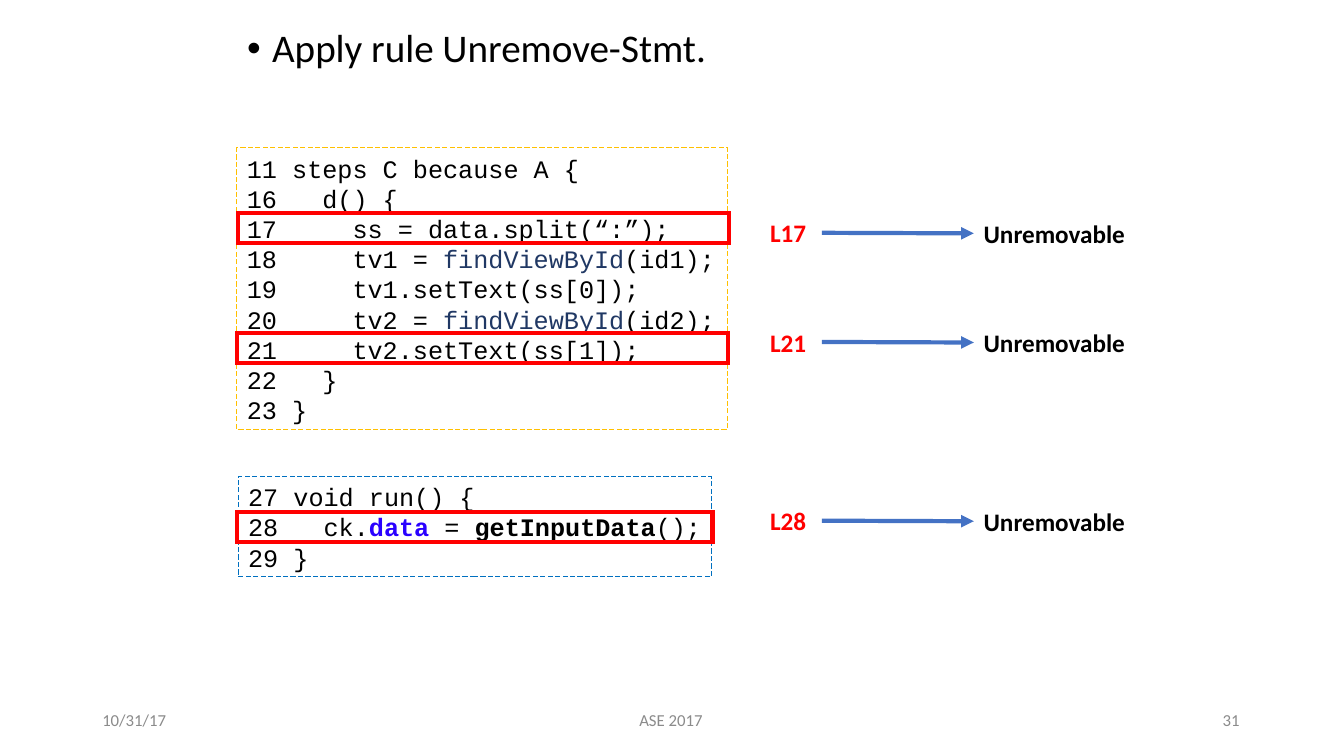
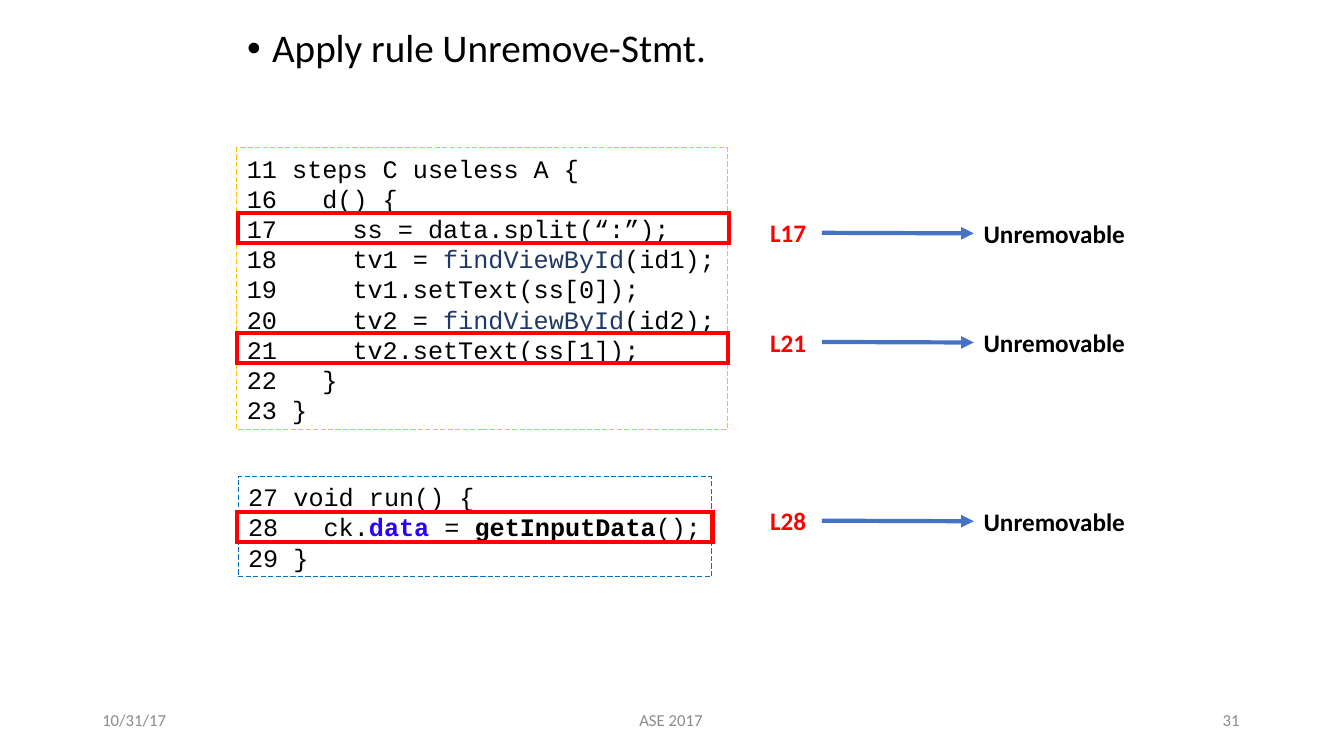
because: because -> useless (466, 170)
